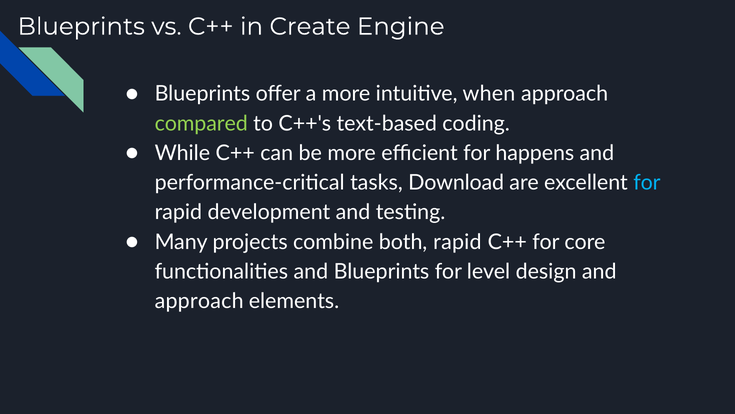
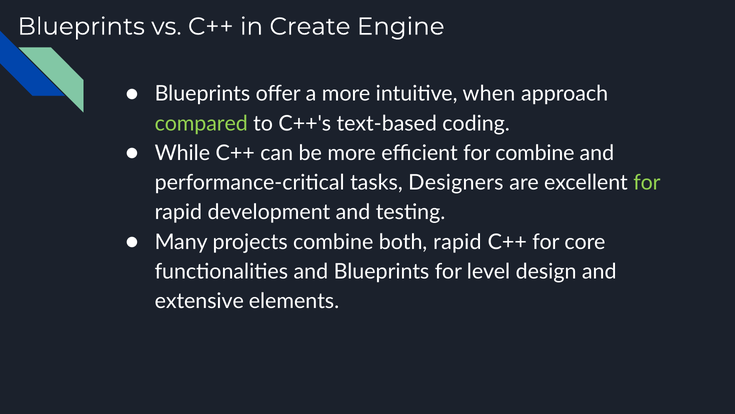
for happens: happens -> combine (535, 153)
Download: Download -> Designers (456, 182)
for colour: light blue -> light green (647, 182)
approach: approach -> extensive (199, 301)
